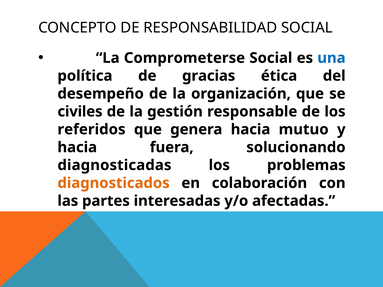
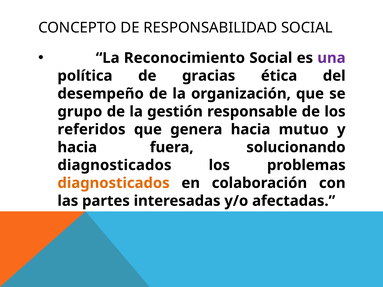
Comprometerse: Comprometerse -> Reconocimiento (184, 58)
una colour: blue -> purple (331, 58)
civiles: civiles -> grupo (80, 112)
diagnosticadas: diagnosticadas -> diagnosticados (114, 165)
